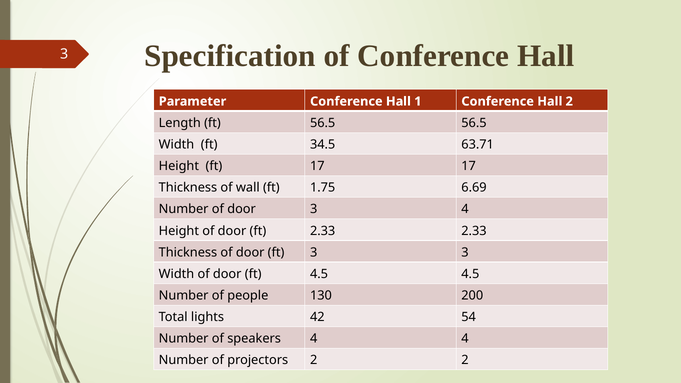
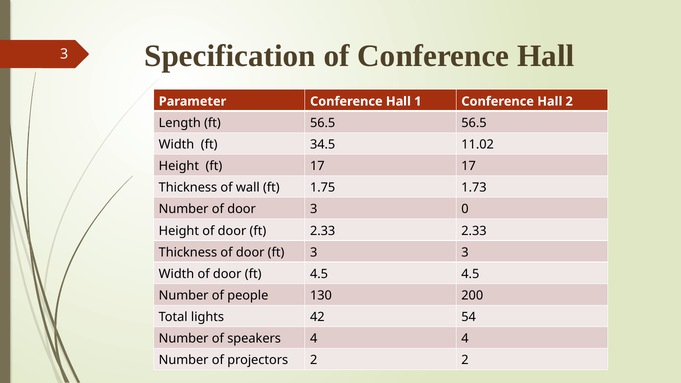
63.71: 63.71 -> 11.02 (478, 145)
6.69: 6.69 -> 1.73 (474, 188)
3 4: 4 -> 0 (465, 209)
